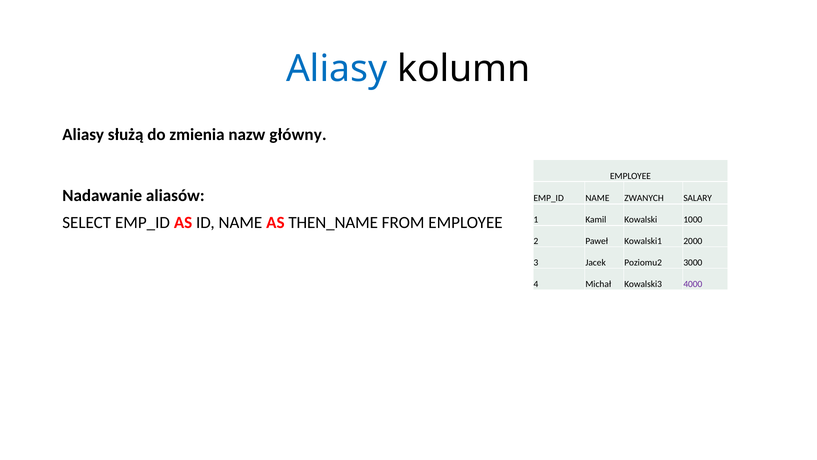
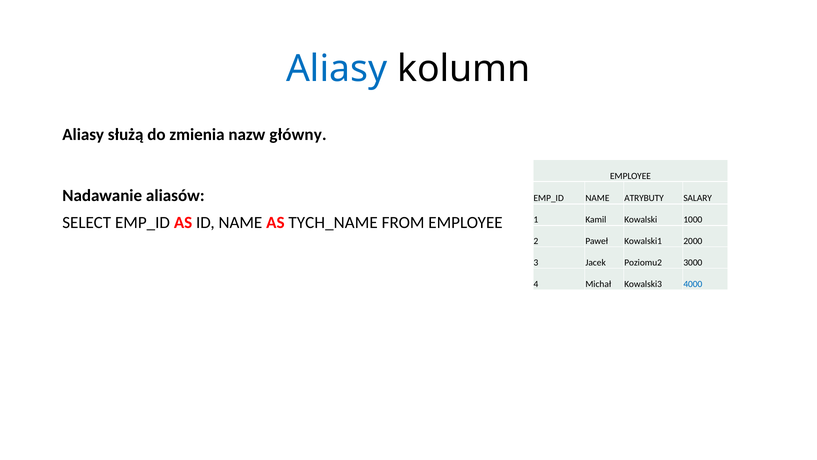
ZWANYCH: ZWANYCH -> ATRYBUTY (644, 198)
THEN_NAME: THEN_NAME -> TYCH_NAME (333, 223)
4000 colour: purple -> blue (693, 284)
